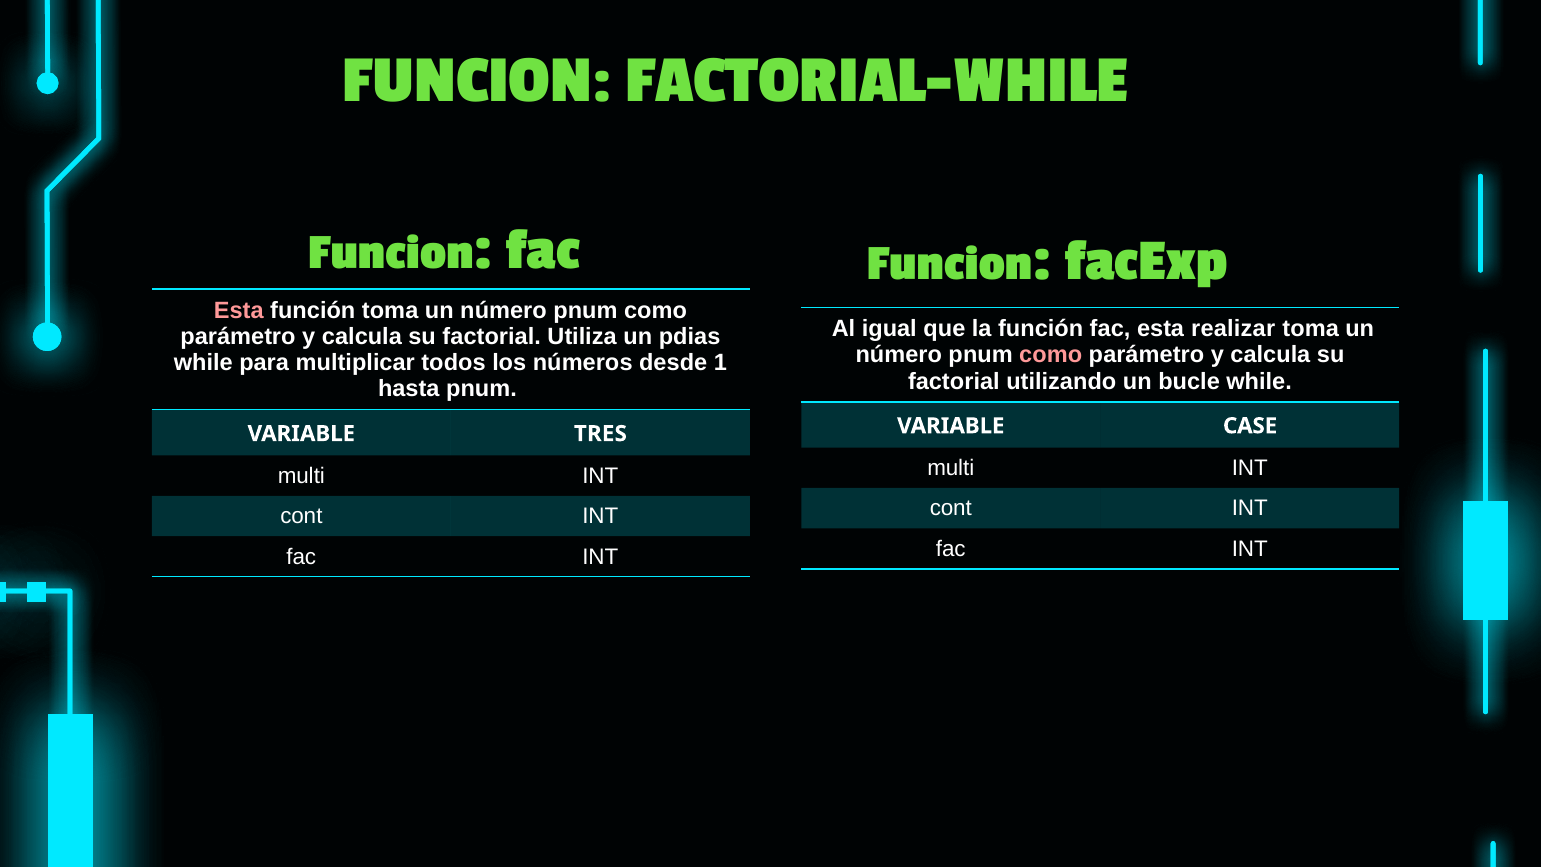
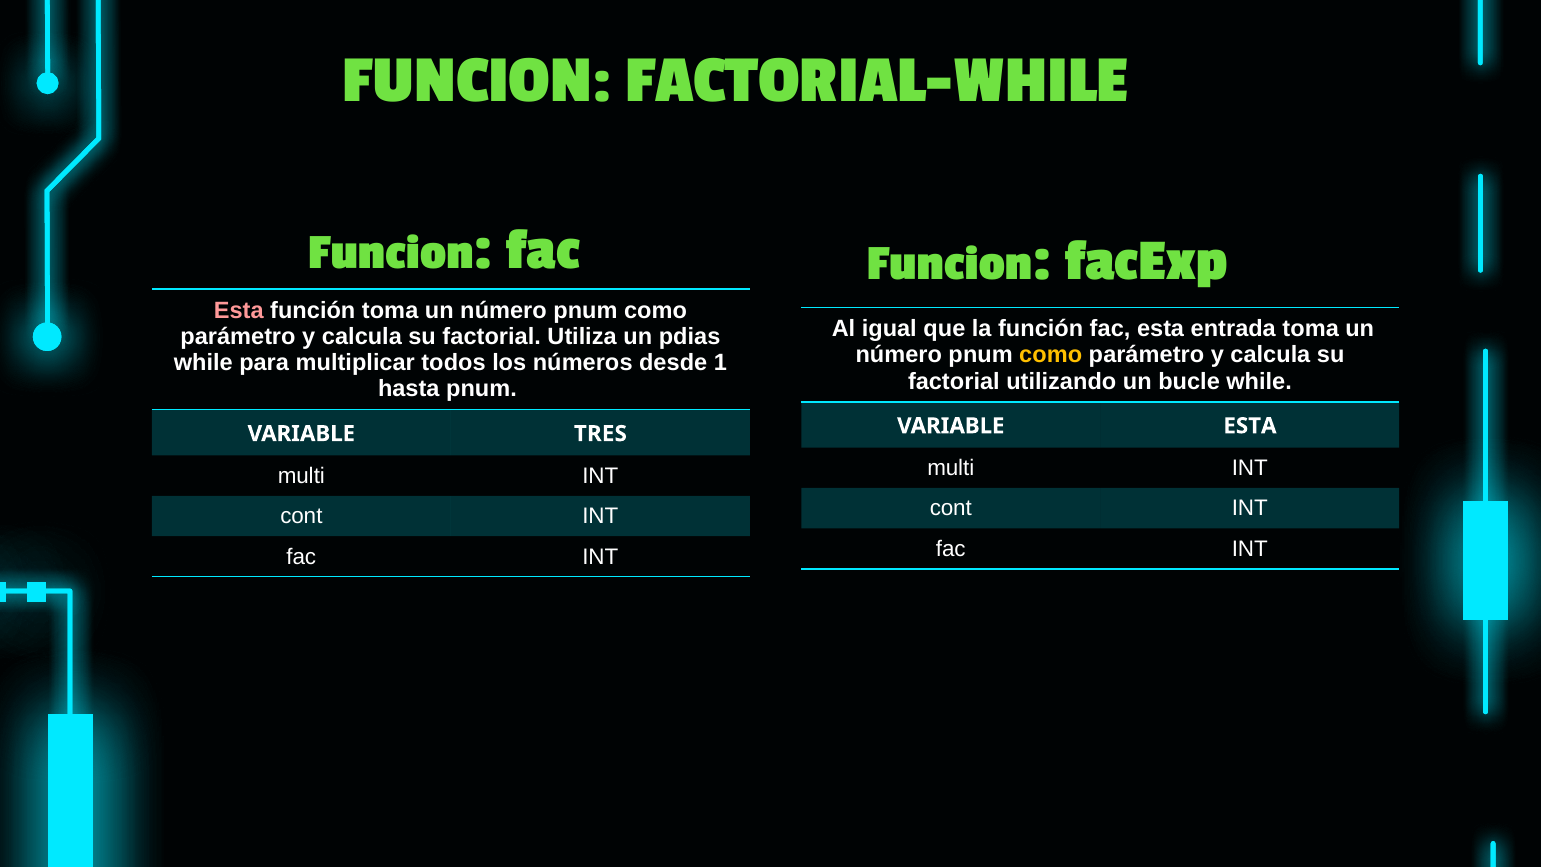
realizar: realizar -> entrada (1233, 329)
como colour: pink -> yellow (1051, 355)
VARIABLE CASE: CASE -> ESTA (1250, 426)
